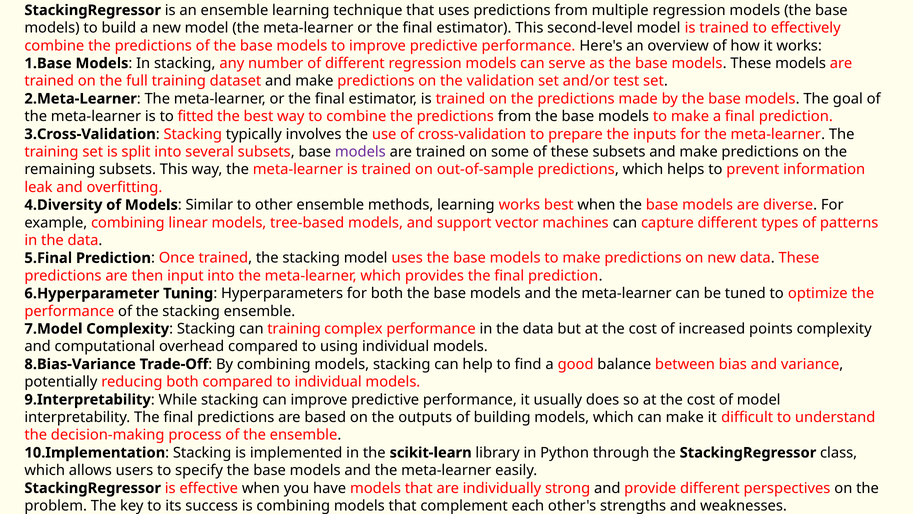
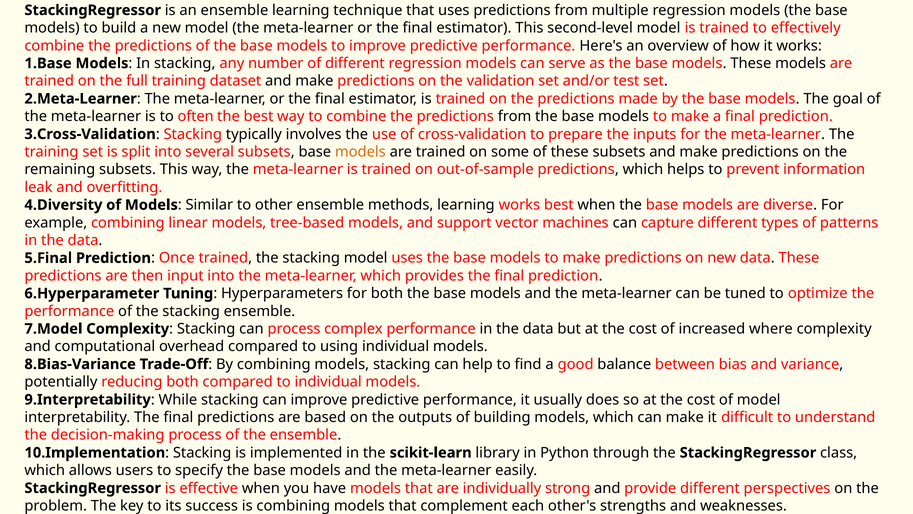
fitted: fitted -> often (196, 116)
models colour: purple -> orange (360, 152)
can training: training -> process (294, 329)
points: points -> where (771, 329)
